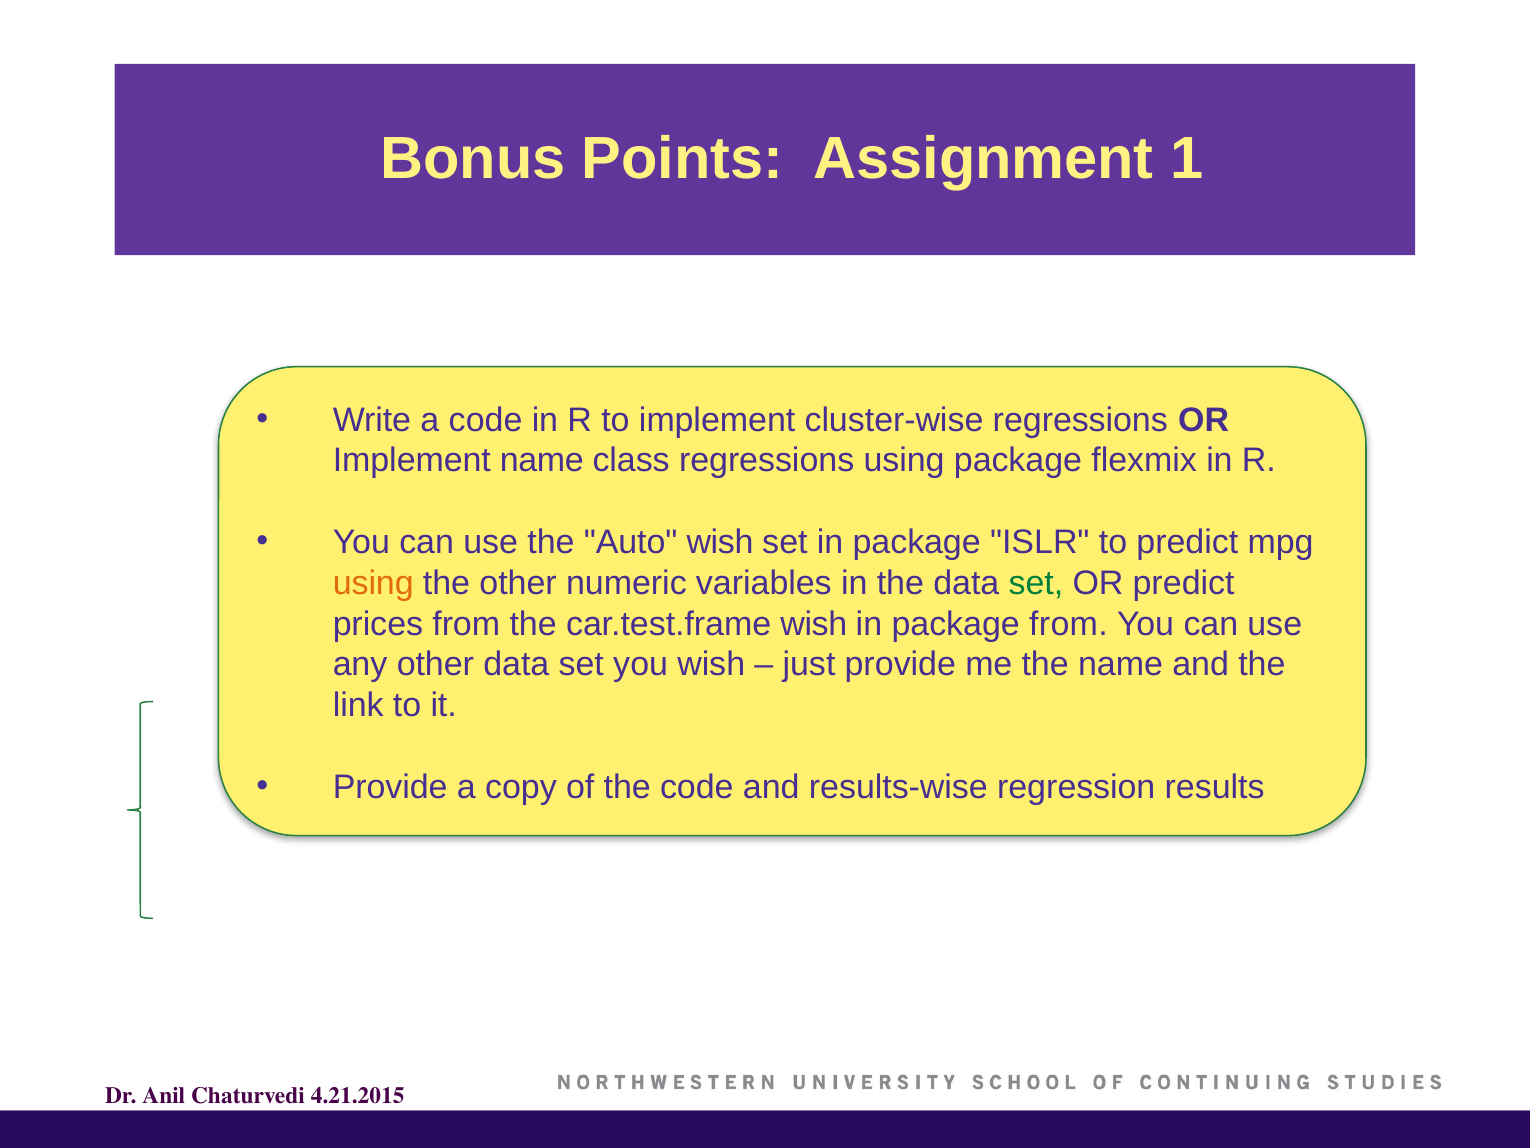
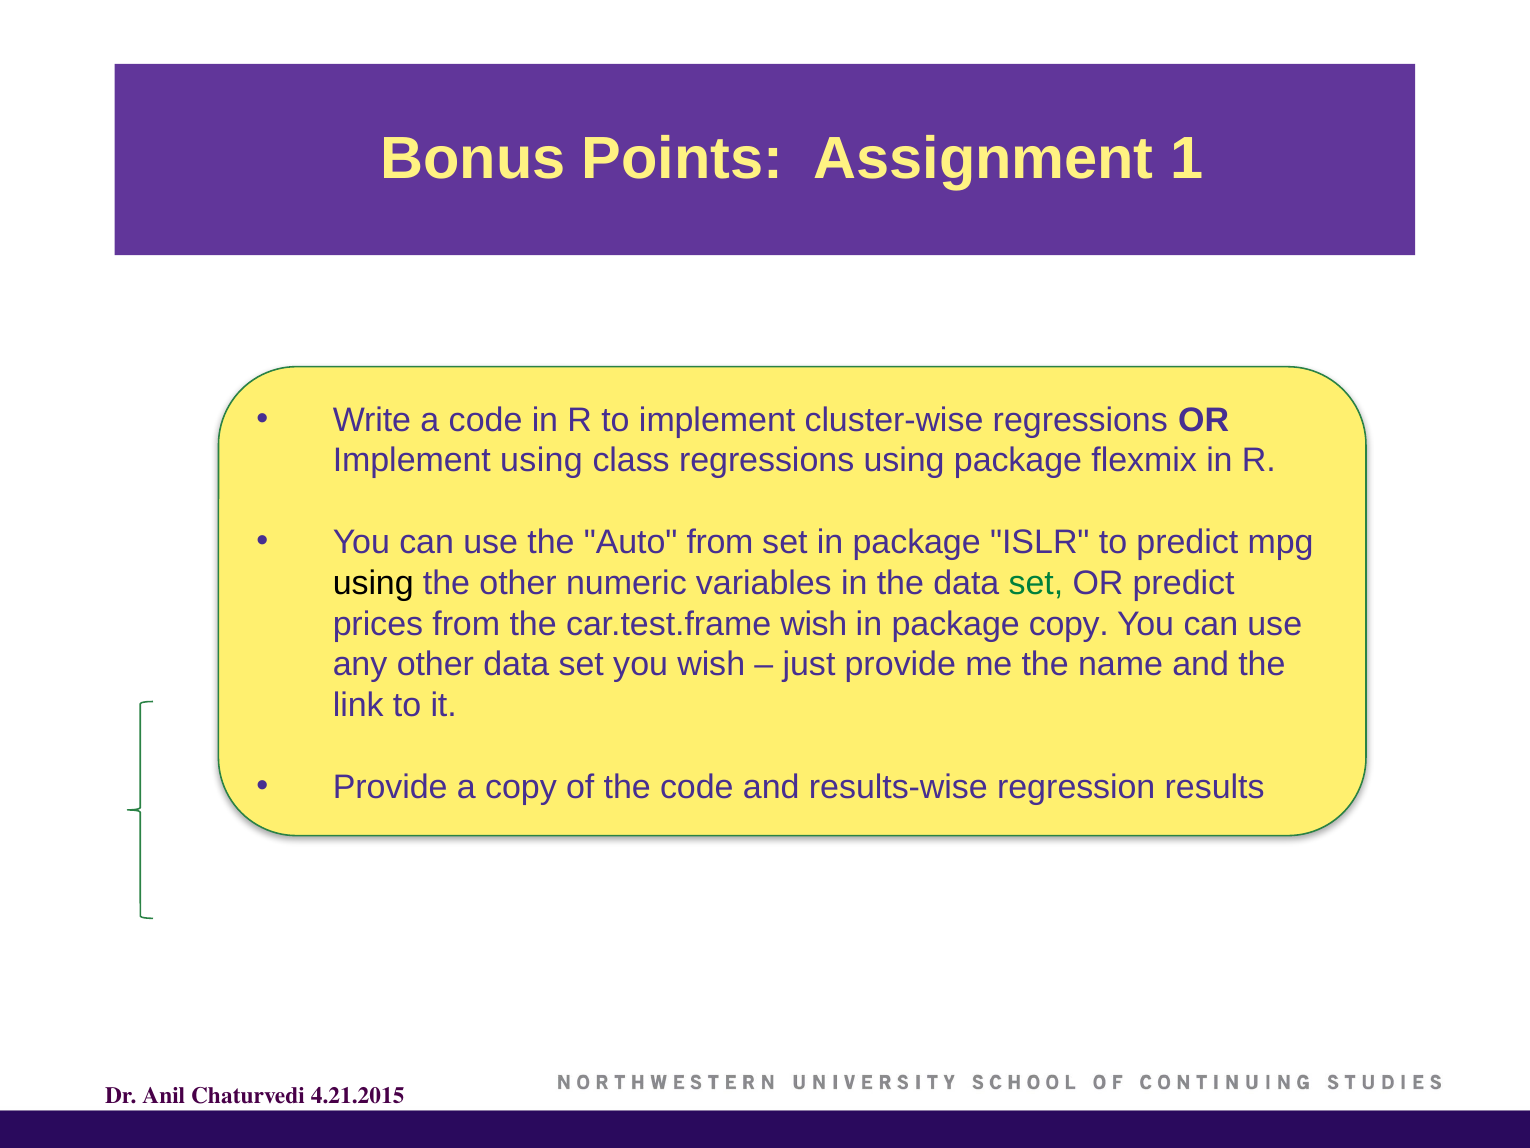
Implement name: name -> using (542, 460)
Auto wish: wish -> from (720, 542)
using colour: orange -> black (373, 583)
package from: from -> copy (1069, 624)
